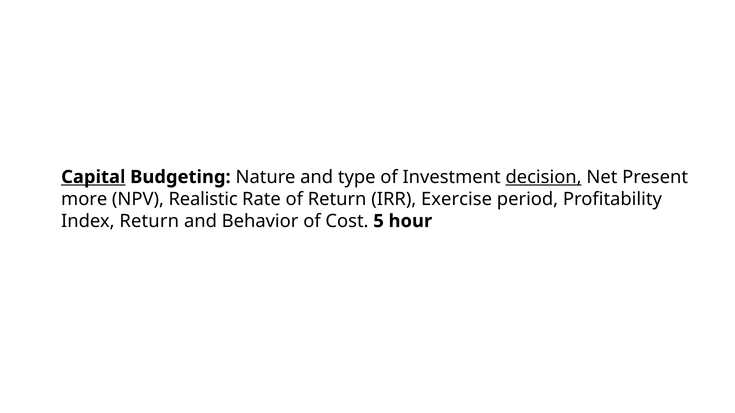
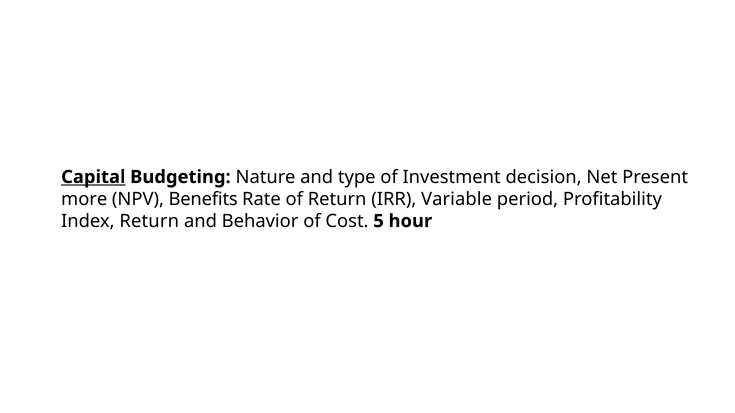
decision underline: present -> none (544, 177)
Realistic: Realistic -> Benefits (203, 199)
Exercise: Exercise -> Variable (457, 199)
